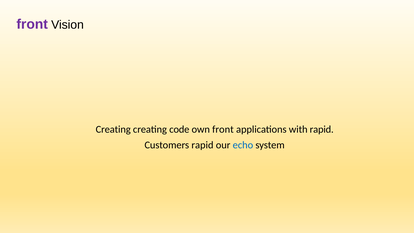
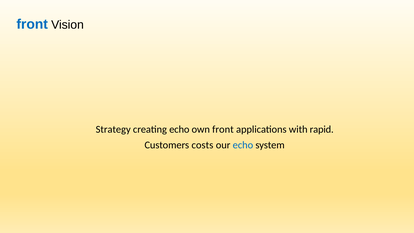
front colour: purple -> blue (32, 24)
Creating: Creating -> Strategy (113, 129)
creating code: code -> echo (179, 129)
Customers rapid: rapid -> costs (202, 145)
